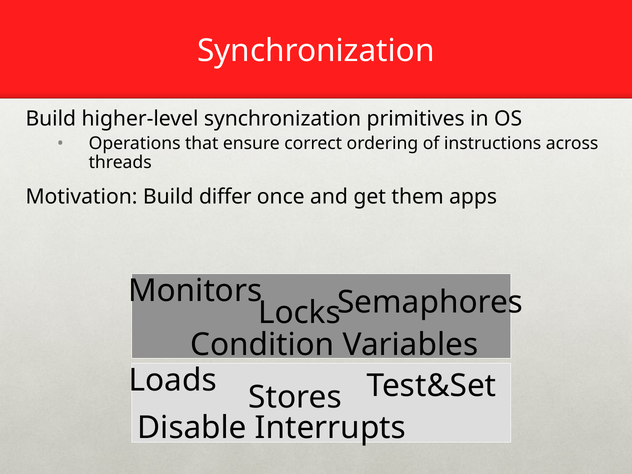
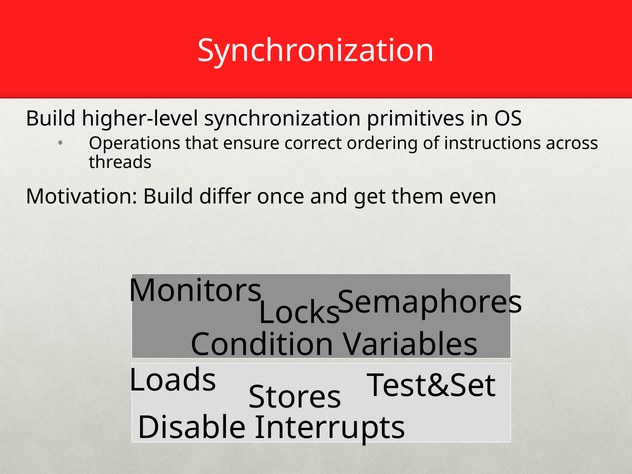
apps: apps -> even (473, 197)
